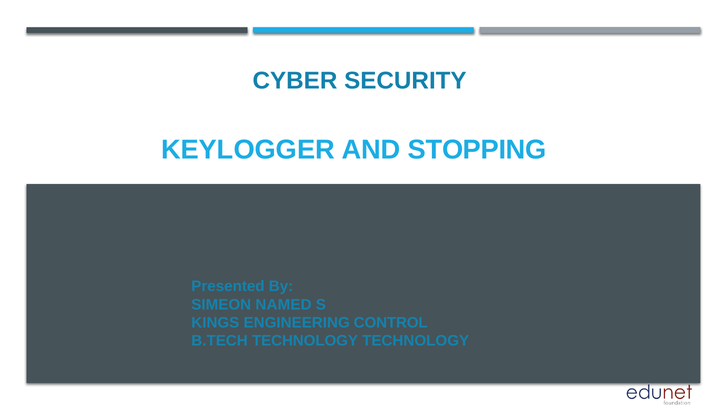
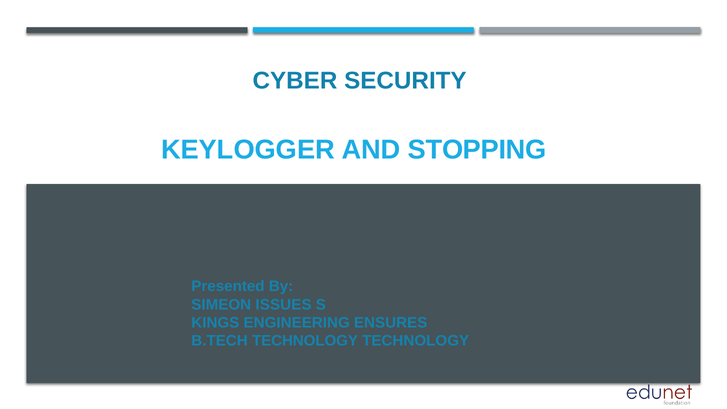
NAMED: NAMED -> ISSUES (284, 305)
CONTROL: CONTROL -> ENSURES (391, 323)
